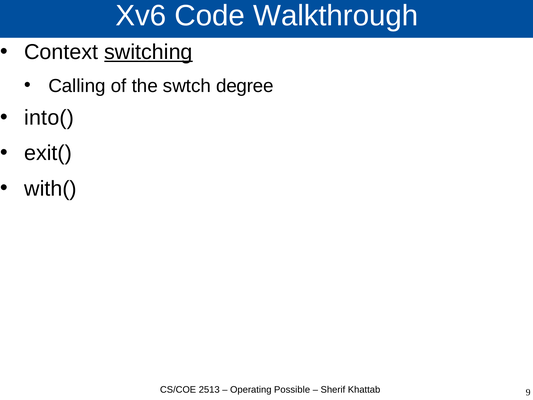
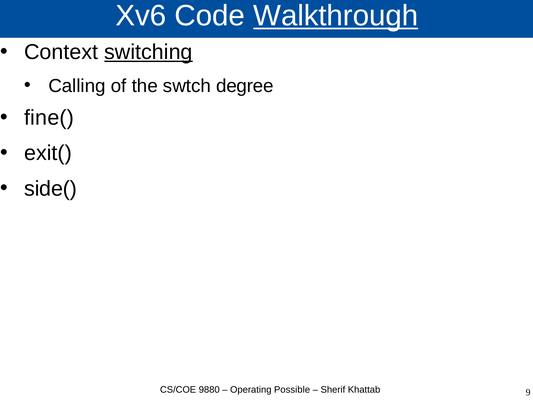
Walkthrough underline: none -> present (336, 16)
into(: into( -> fine( (49, 118)
with(: with( -> side( (51, 188)
2513: 2513 -> 9880 (209, 389)
